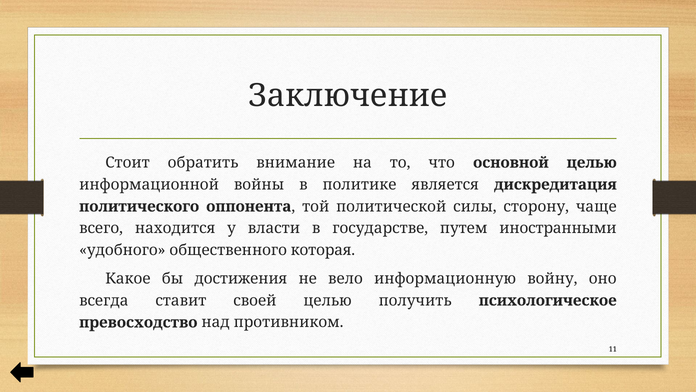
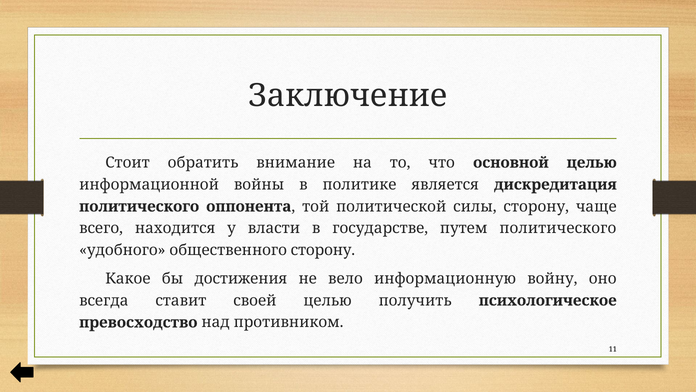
путем иностранными: иностранными -> политического (558, 228)
общественного которая: которая -> сторону (323, 250)
